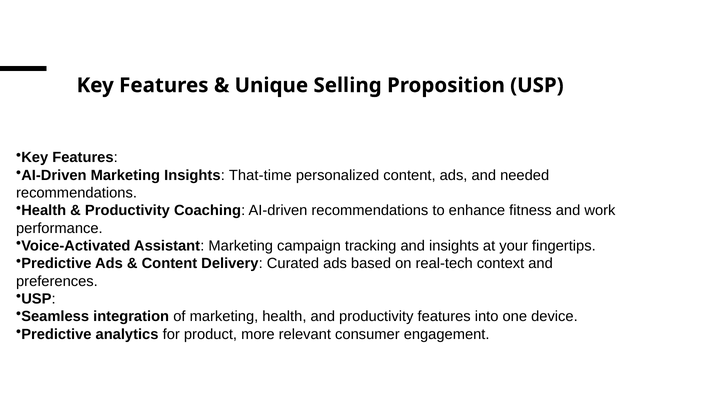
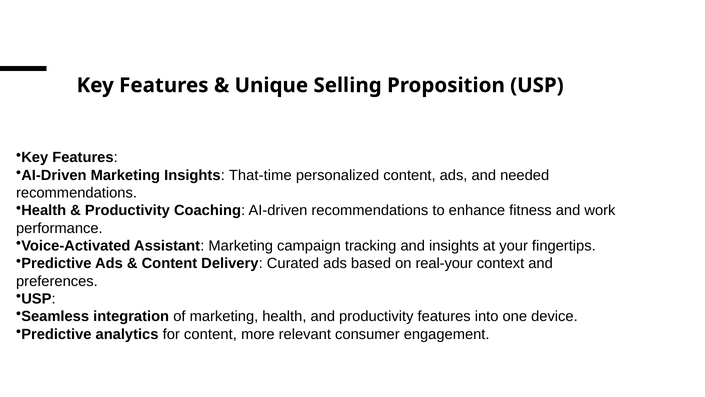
real-tech: real-tech -> real-your (444, 263)
for product: product -> content (210, 334)
